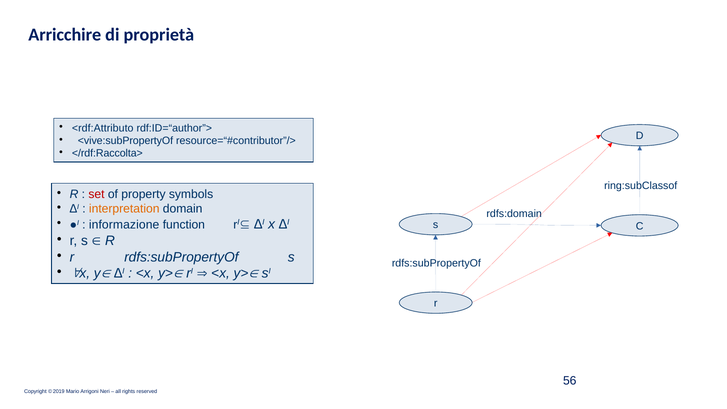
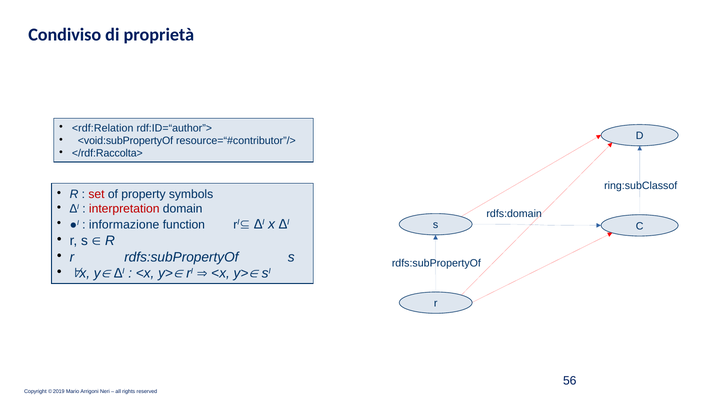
Arricchire: Arricchire -> Condiviso (65, 35)
<rdf:Attributo: <rdf:Attributo -> <rdf:Relation (103, 128)
<vive:subPropertyOf: <vive:subPropertyOf -> <void:subPropertyOf (125, 141)
interpretation colour: orange -> red (124, 209)
